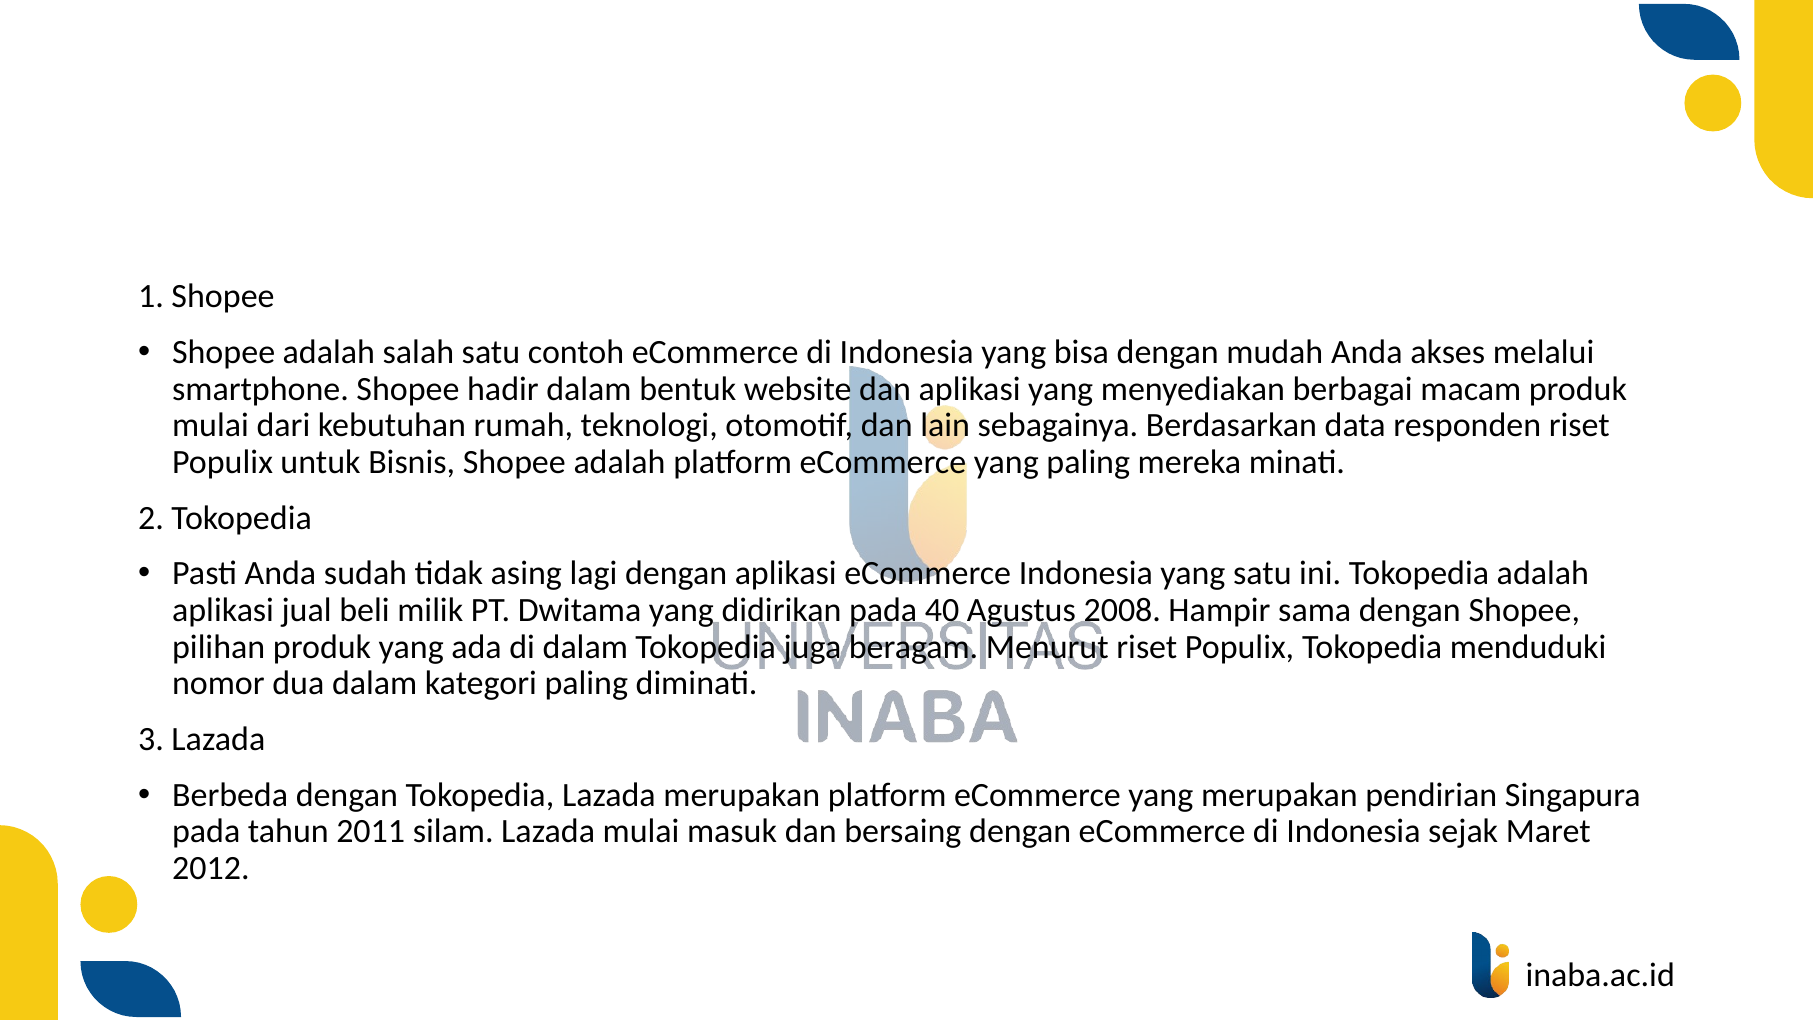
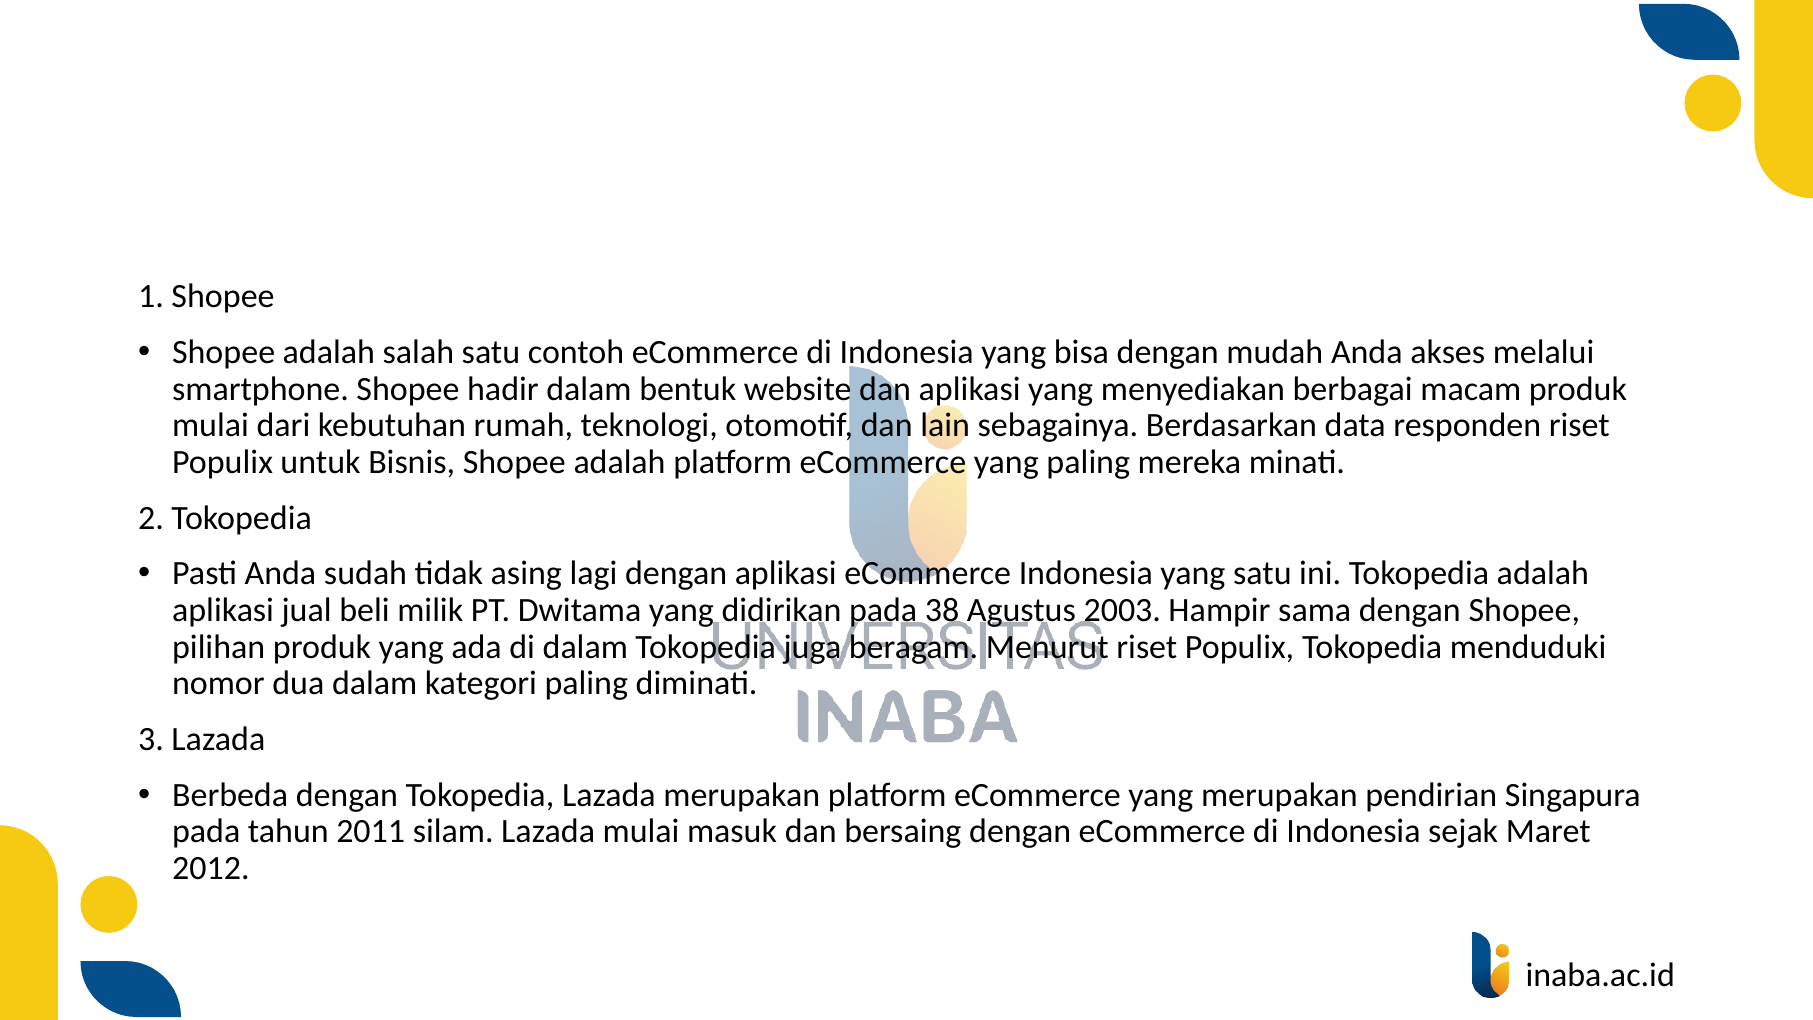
40: 40 -> 38 (942, 610)
2008: 2008 -> 2003 (1122, 610)
